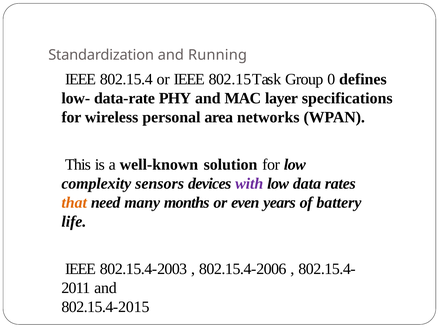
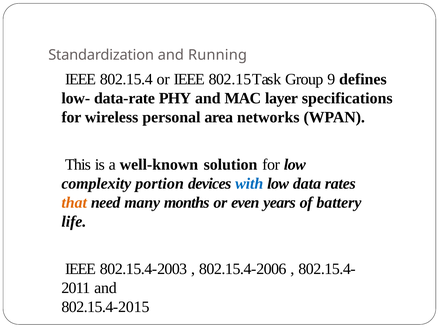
0: 0 -> 9 (331, 79)
sensors: sensors -> portion (160, 184)
with colour: purple -> blue (249, 184)
